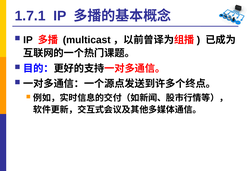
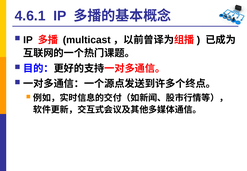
1.7.1: 1.7.1 -> 4.6.1 (30, 16)
